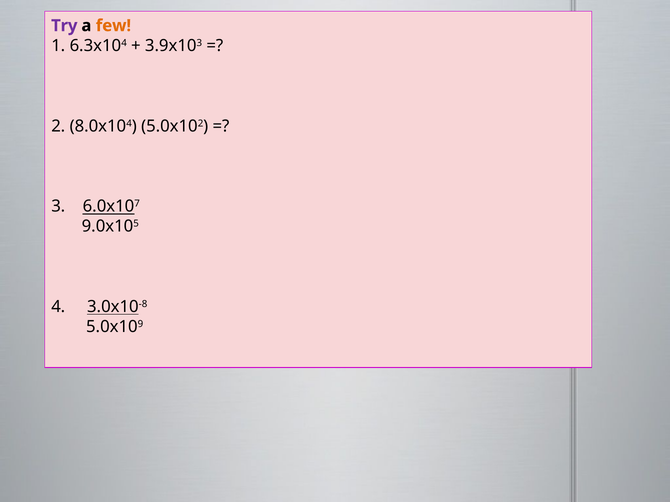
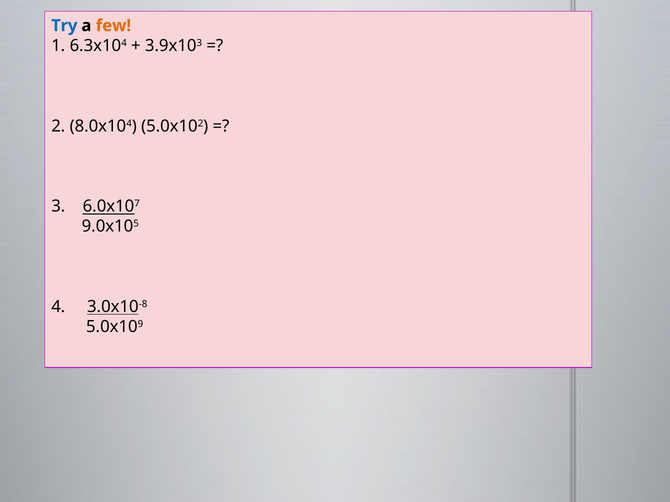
Try colour: purple -> blue (64, 26)
